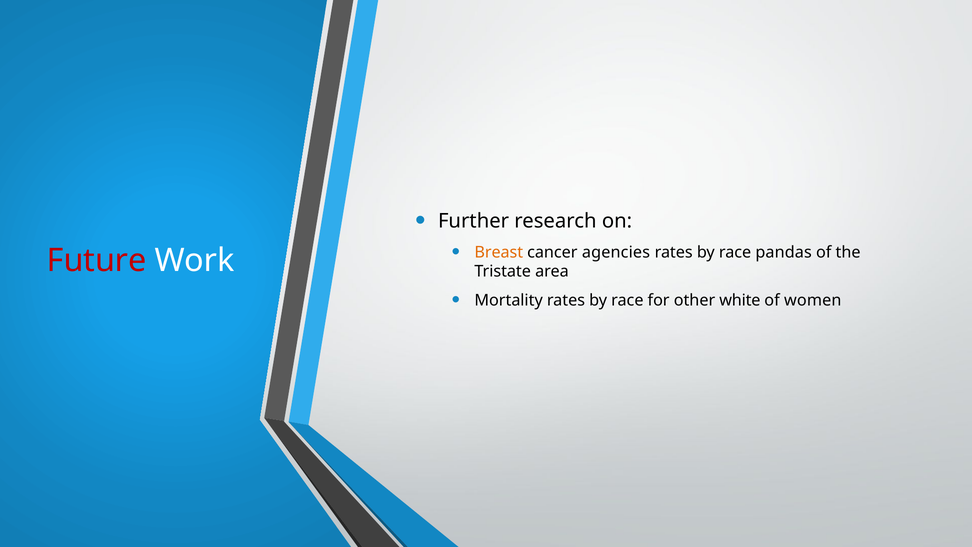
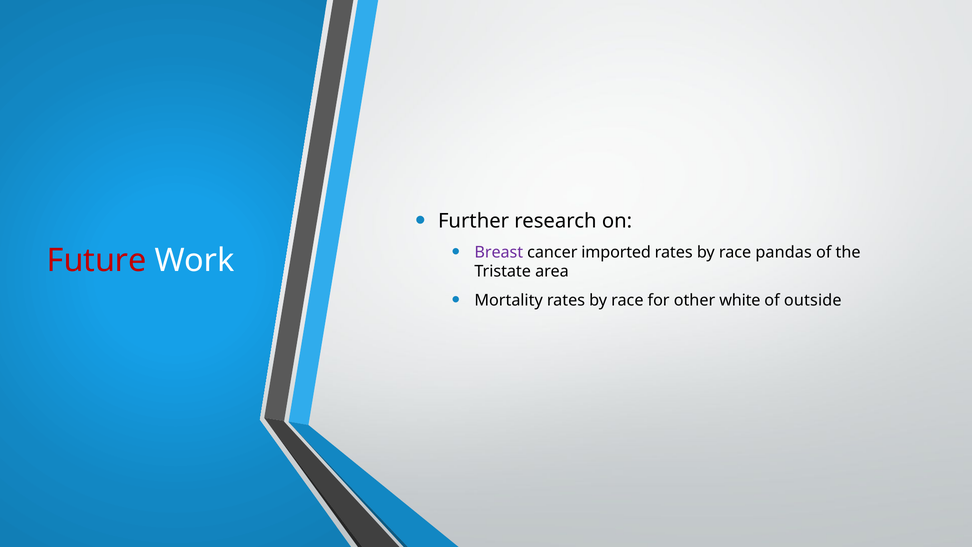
Breast colour: orange -> purple (499, 252)
agencies: agencies -> imported (616, 252)
women: women -> outside (813, 300)
